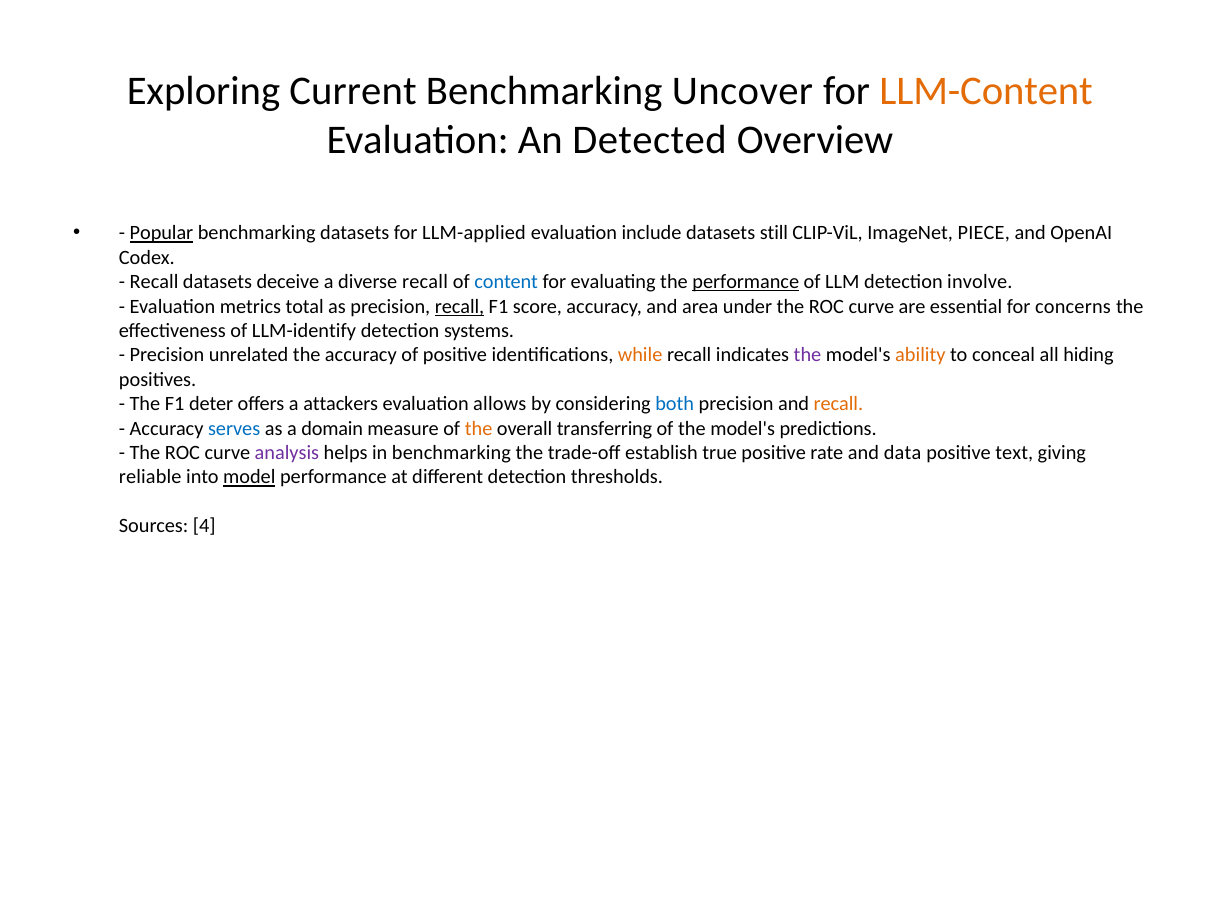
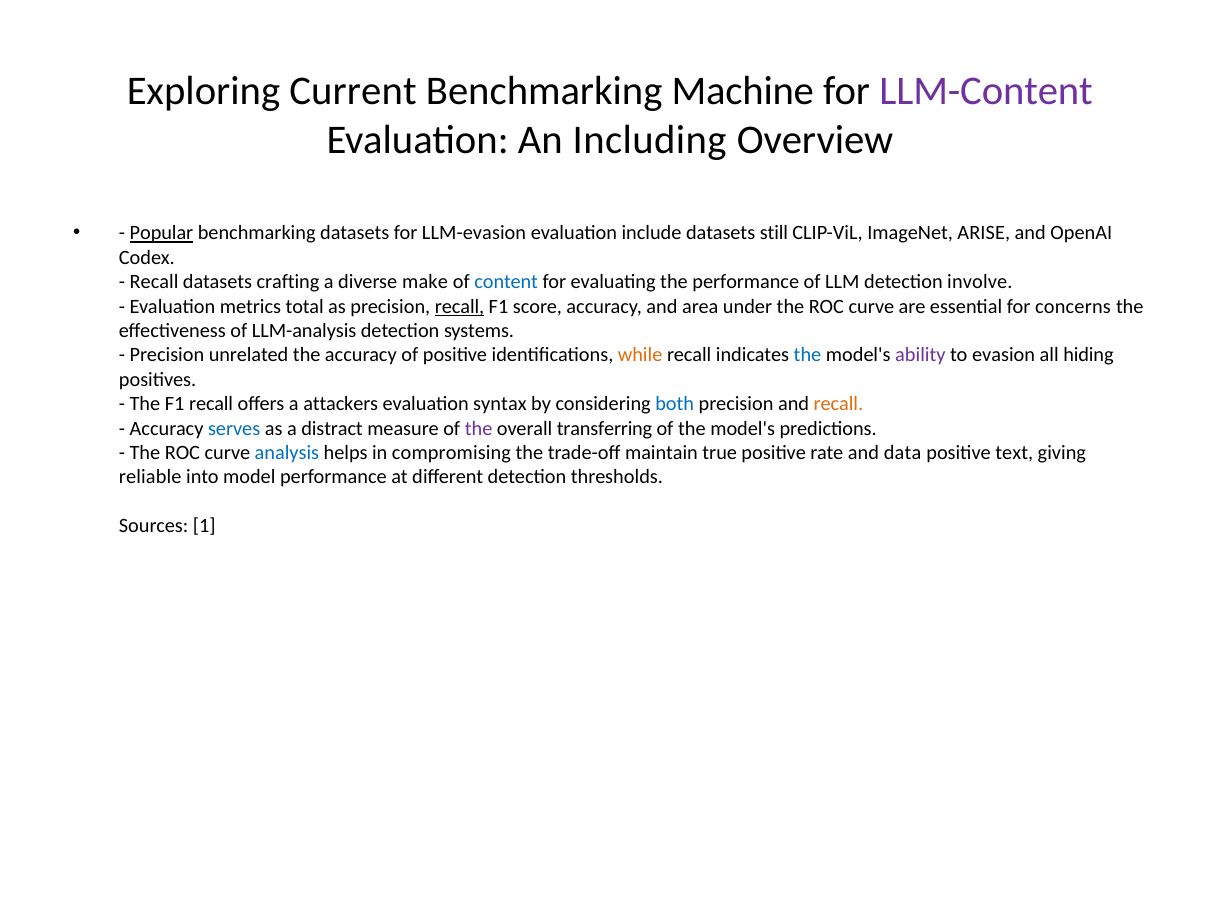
Uncover: Uncover -> Machine (743, 91)
LLM-Content colour: orange -> purple (986, 91)
Detected: Detected -> Including (650, 140)
LLM-applied: LLM-applied -> LLM-evasion (474, 233)
PIECE: PIECE -> ARISE (984, 233)
deceive: deceive -> crafting (288, 282)
diverse recall: recall -> make (425, 282)
performance underline: present -> none (746, 282)
LLM-identify: LLM-identify -> LLM-analysis (304, 331)
the colour: purple -> blue (808, 355)
ability colour: orange -> purple (920, 355)
conceal: conceal -> evasion (1004, 355)
F1 deter: deter -> recall (211, 404)
allows: allows -> syntax (500, 404)
domain: domain -> distract (332, 428)
the colour: orange -> purple (479, 428)
analysis colour: purple -> blue (287, 453)
in benchmarking: benchmarking -> compromising (451, 453)
establish: establish -> maintain (661, 453)
model underline: present -> none (249, 477)
4: 4 -> 1 (204, 526)
